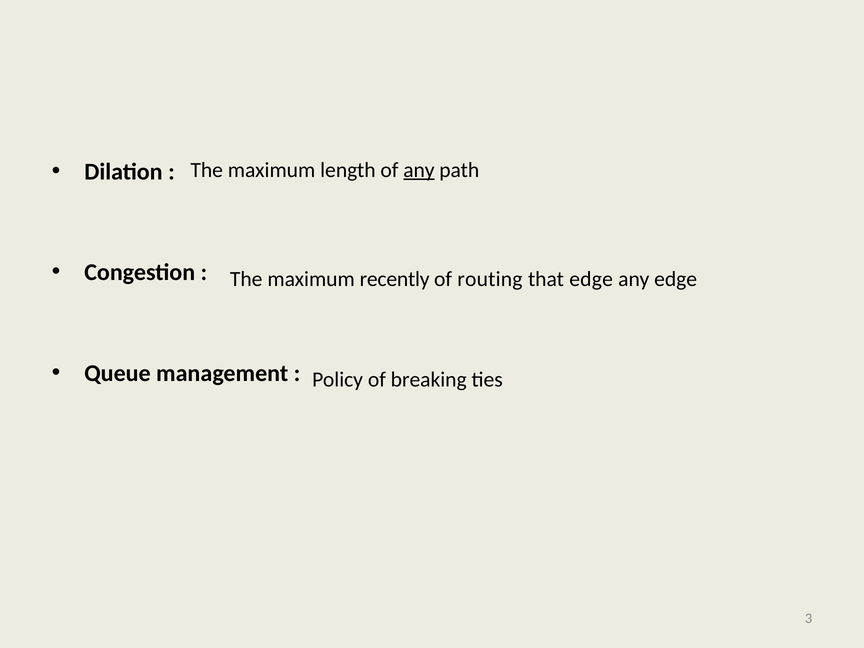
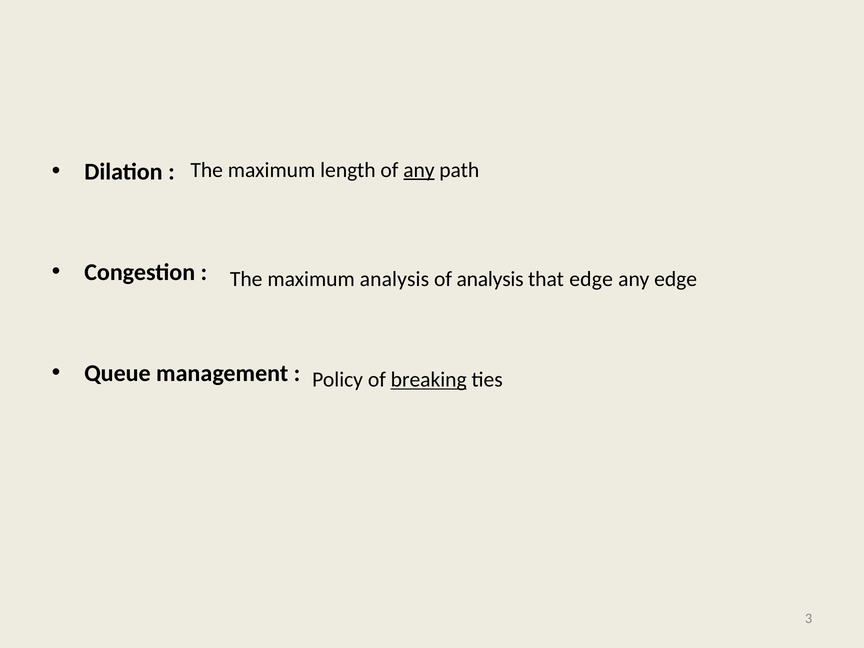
maximum recently: recently -> analysis (394, 279)
of routing: routing -> analysis (490, 279)
breaking underline: none -> present (429, 380)
